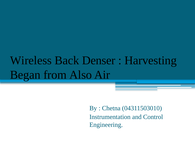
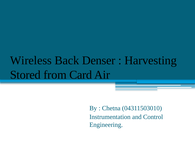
Began: Began -> Stored (25, 74)
Also: Also -> Card (81, 74)
